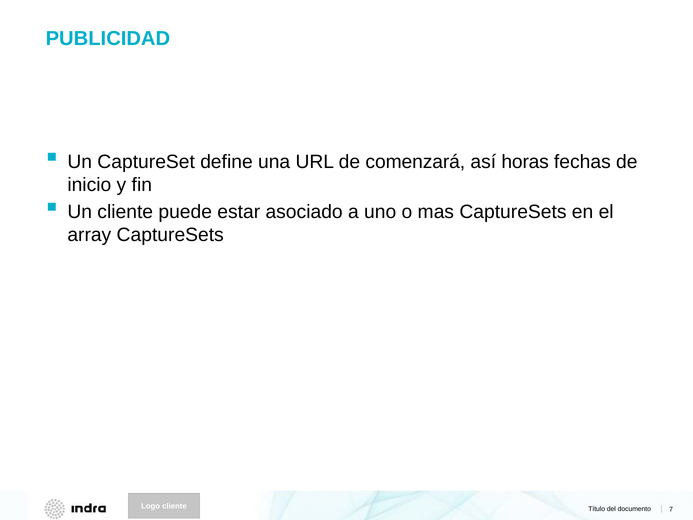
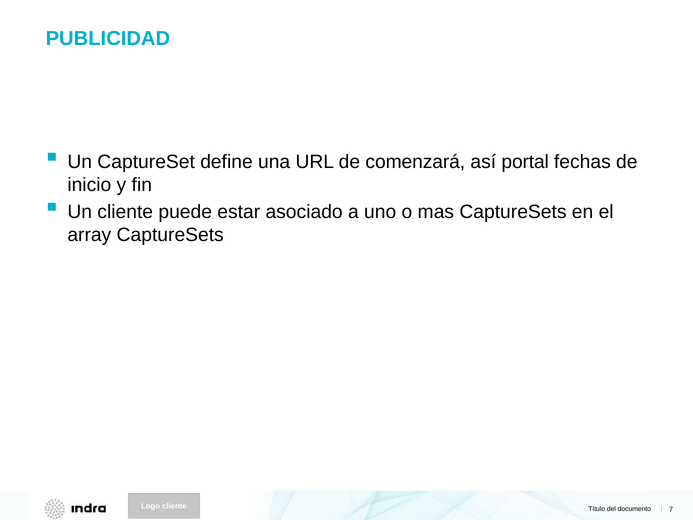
horas: horas -> portal (525, 162)
